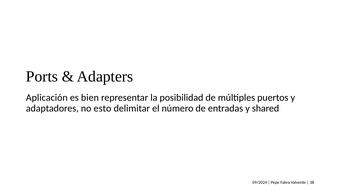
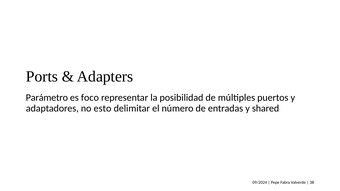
Aplicación: Aplicación -> Parámetro (47, 98)
bien: bien -> foco (90, 98)
